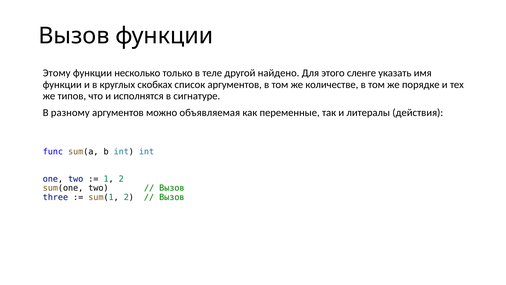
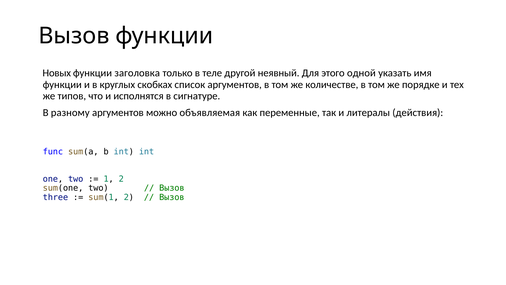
Этому: Этому -> Новых (57, 73)
несколько: несколько -> заголовка (137, 73)
найдено: найдено -> неявный (279, 73)
сленге: сленге -> одной (361, 73)
